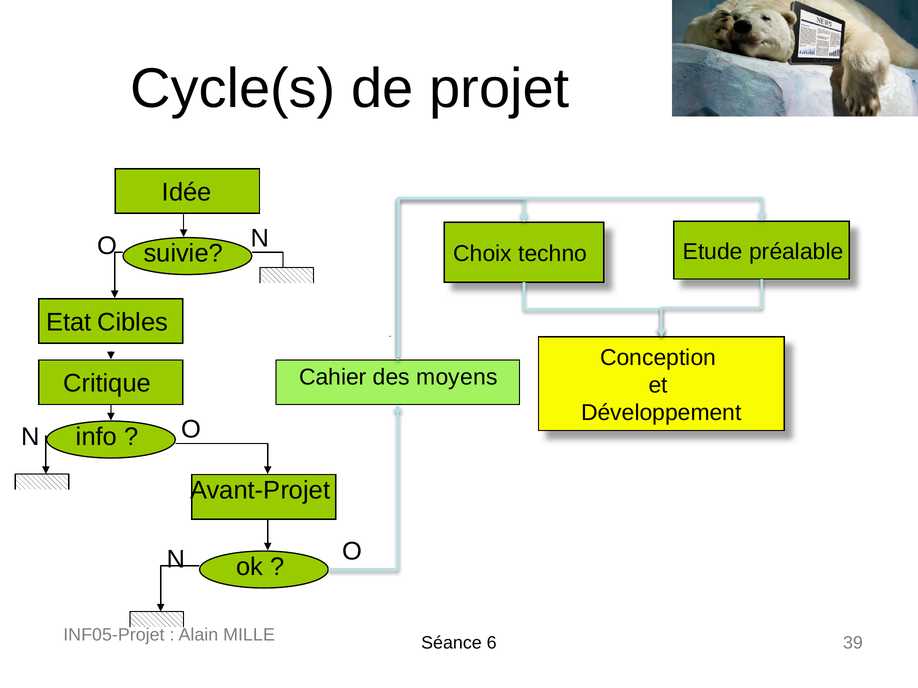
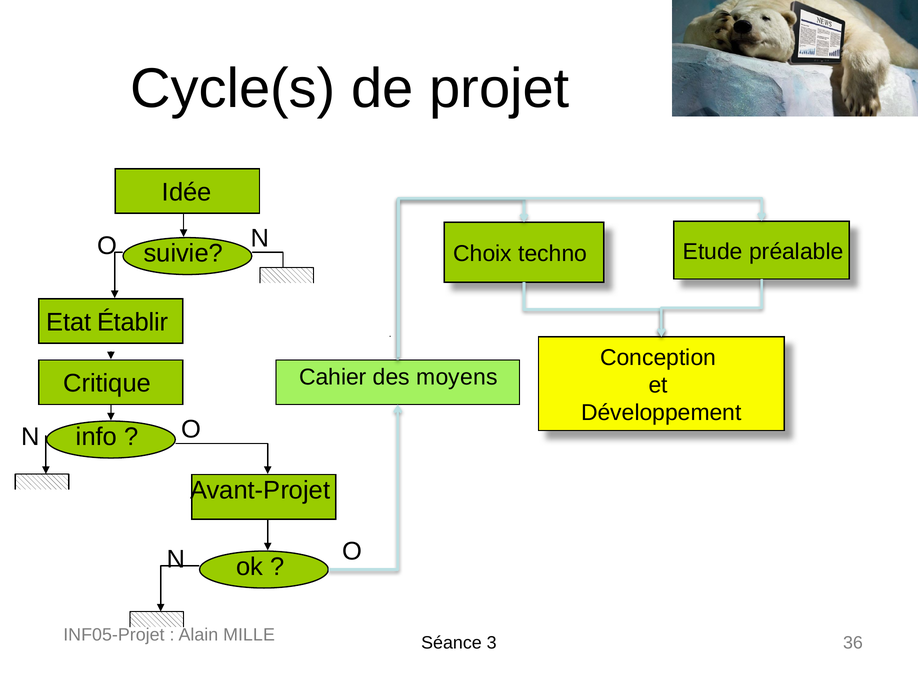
Cibles: Cibles -> Établir (133, 322)
39: 39 -> 36 (853, 644)
6: 6 -> 3 (492, 644)
